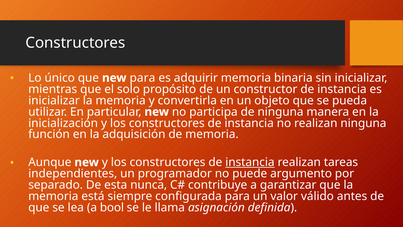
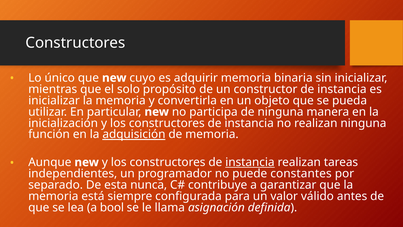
new para: para -> cuyo (143, 78)
adquisición underline: none -> present (134, 134)
argumento: argumento -> constantes (301, 173)
